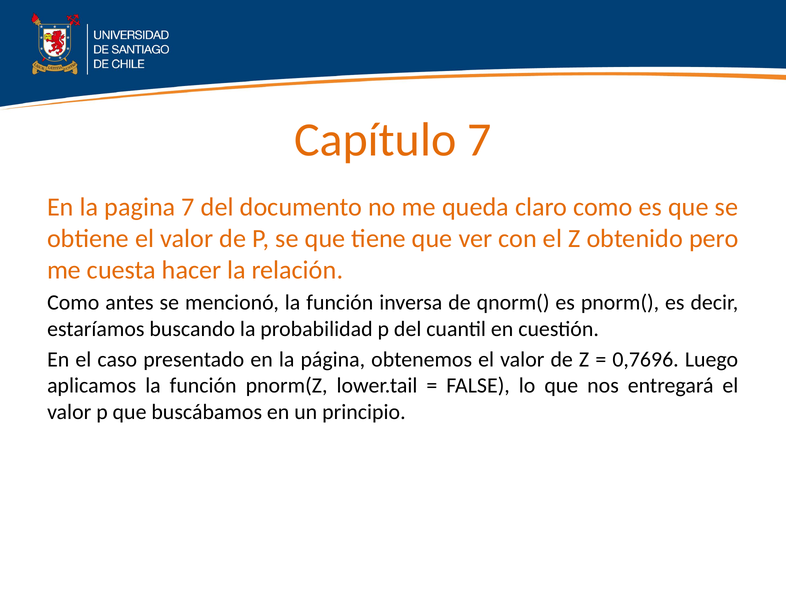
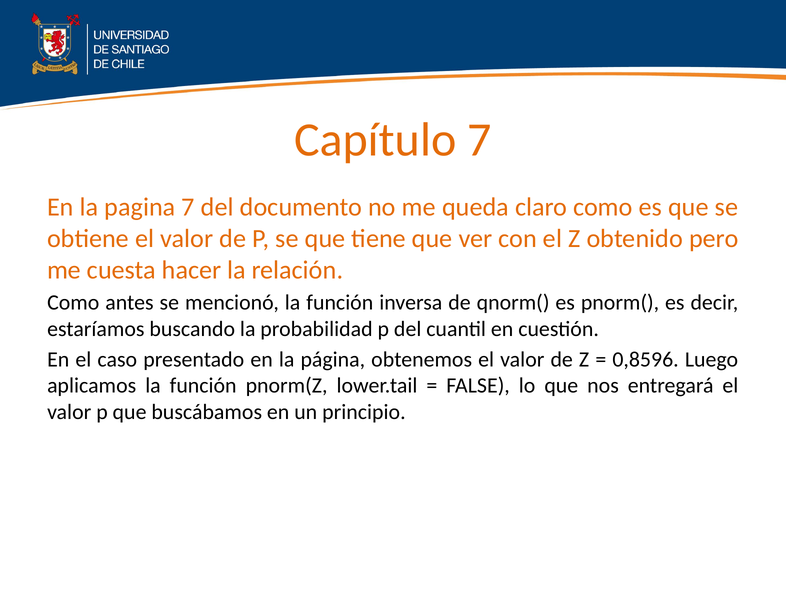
0,7696: 0,7696 -> 0,8596 (646, 360)
